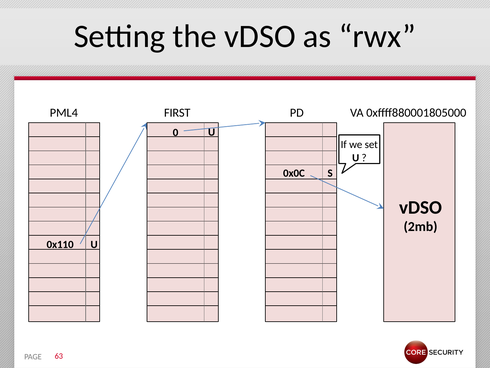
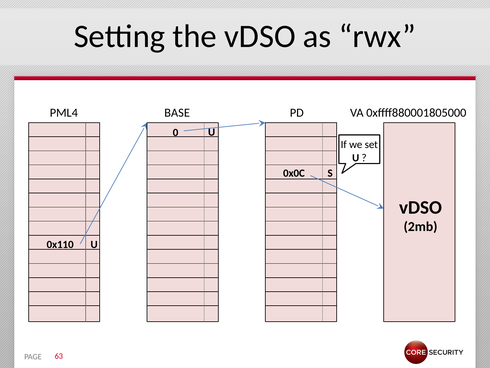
FIRST: FIRST -> BASE (177, 113)
